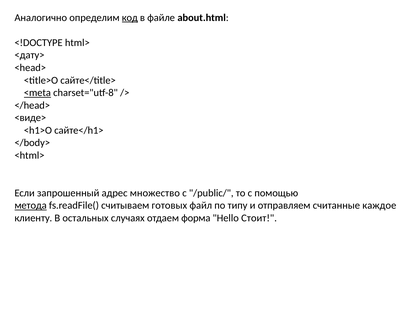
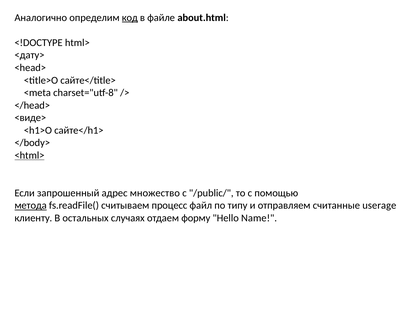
<meta underline: present -> none (37, 93)
<html> underline: none -> present (29, 155)
готовых: готовых -> процесс (169, 205)
каждое: каждое -> userage (379, 205)
форма: форма -> форму (196, 218)
Стоит: Стоит -> Name (259, 218)
